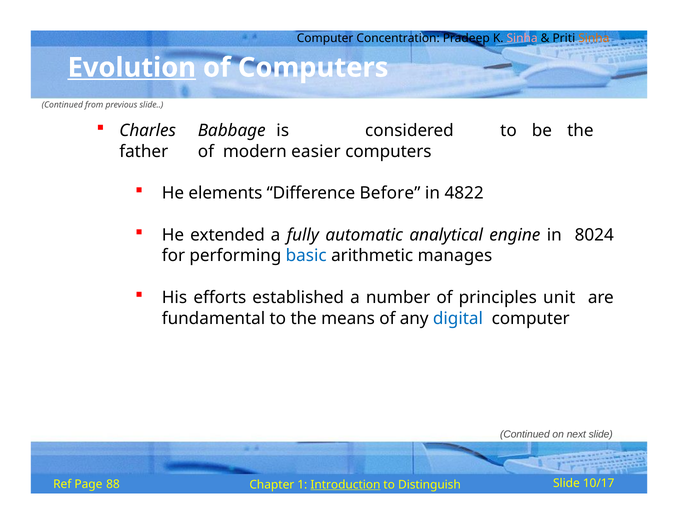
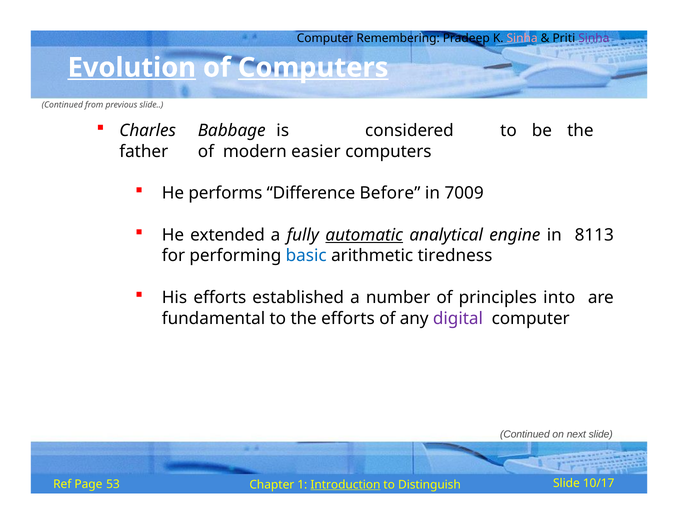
Concentration: Concentration -> Remembering (398, 38)
Sinha colour: orange -> purple (594, 38)
Computers underline: none -> present (313, 68)
elements: elements -> performs (225, 193)
4822: 4822 -> 7009 (464, 193)
automatic underline: none -> present (364, 235)
8024: 8024 -> 8113 (594, 235)
manages: manages -> tiredness (455, 256)
unit: unit -> into (559, 298)
the means: means -> efforts (348, 318)
digital colour: blue -> purple (458, 318)
88: 88 -> 53 (113, 484)
